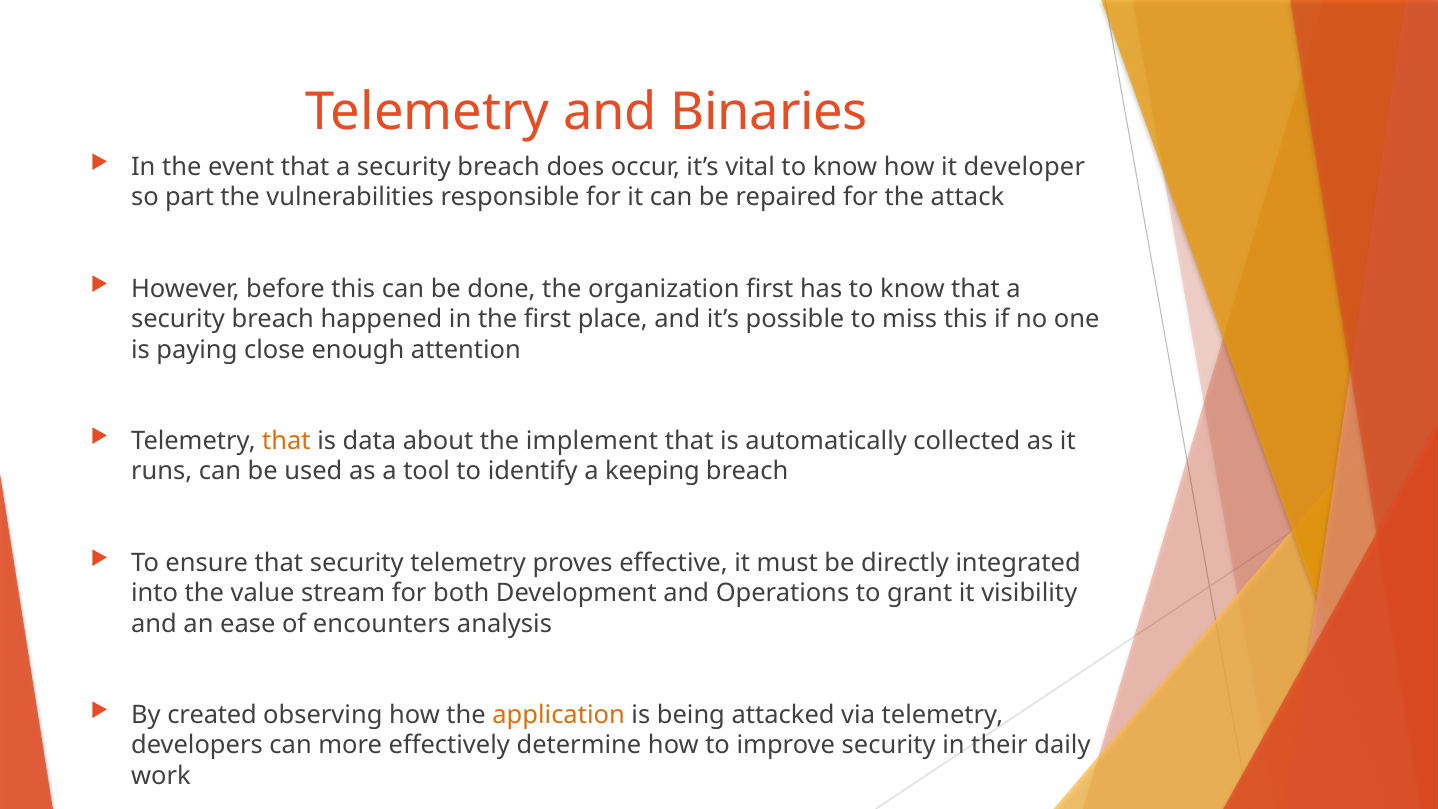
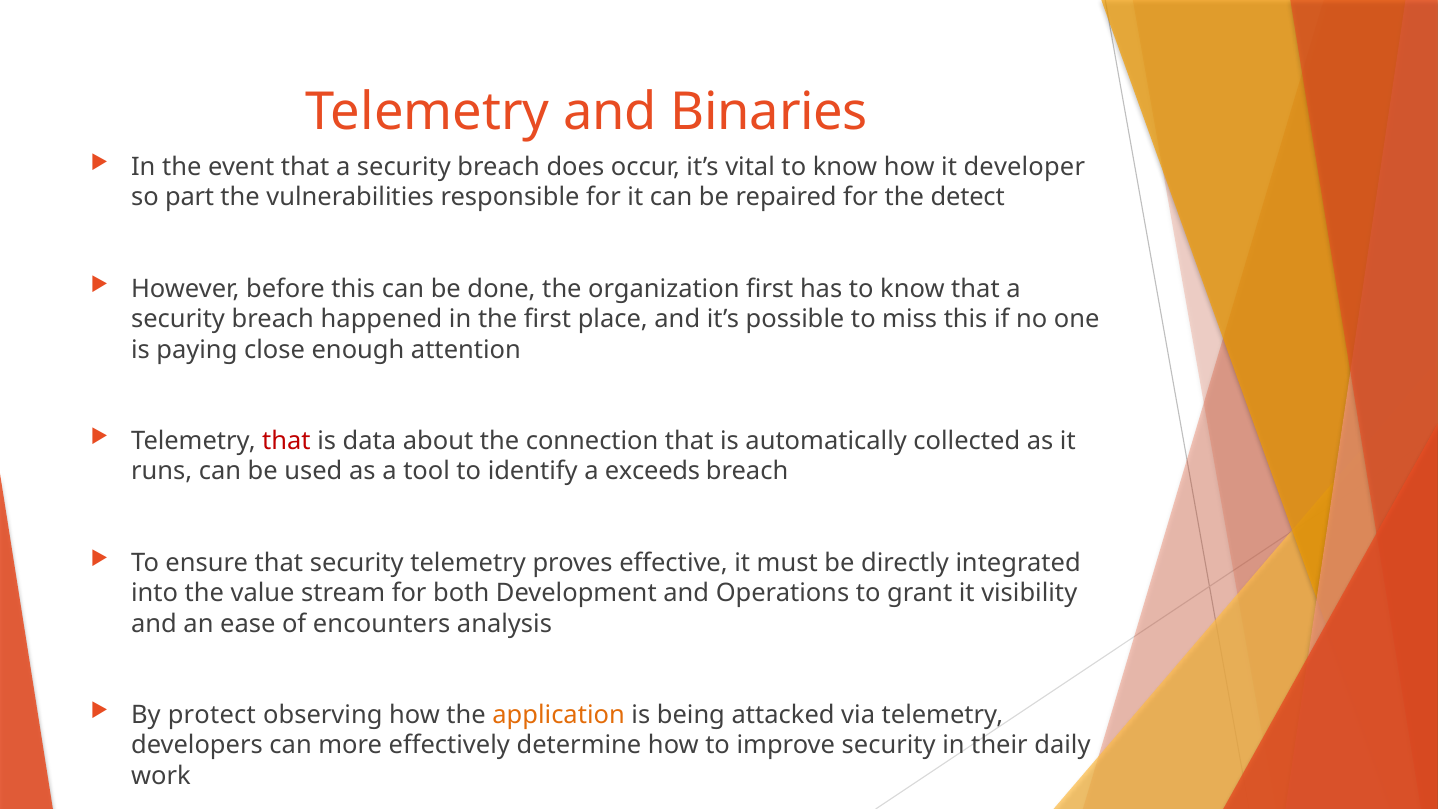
attack: attack -> detect (968, 198)
that colour: orange -> red (286, 441)
implement: implement -> connection (592, 441)
keeping: keeping -> exceeds (652, 471)
created: created -> protect (212, 715)
